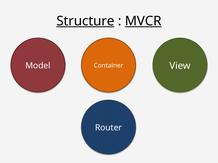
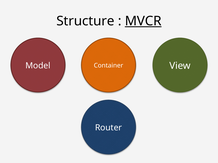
Structure underline: present -> none (85, 21)
